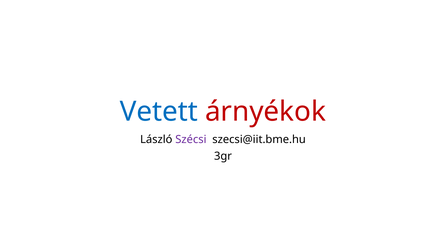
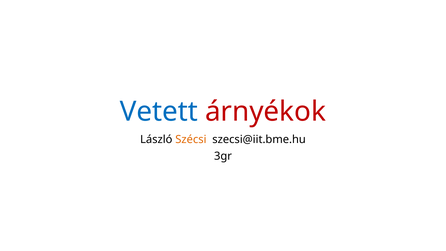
Szécsi colour: purple -> orange (191, 139)
